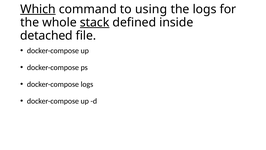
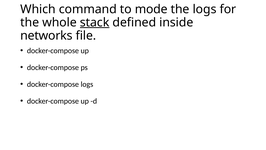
Which underline: present -> none (38, 9)
using: using -> mode (151, 9)
detached: detached -> networks (46, 36)
